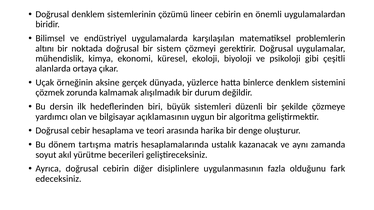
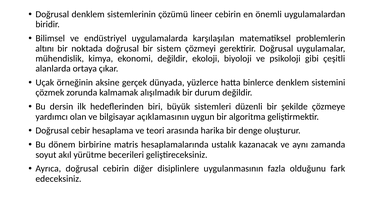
ekonomi küresel: küresel -> değildir (173, 59)
tartışma: tartışma -> birbirine (95, 145)
